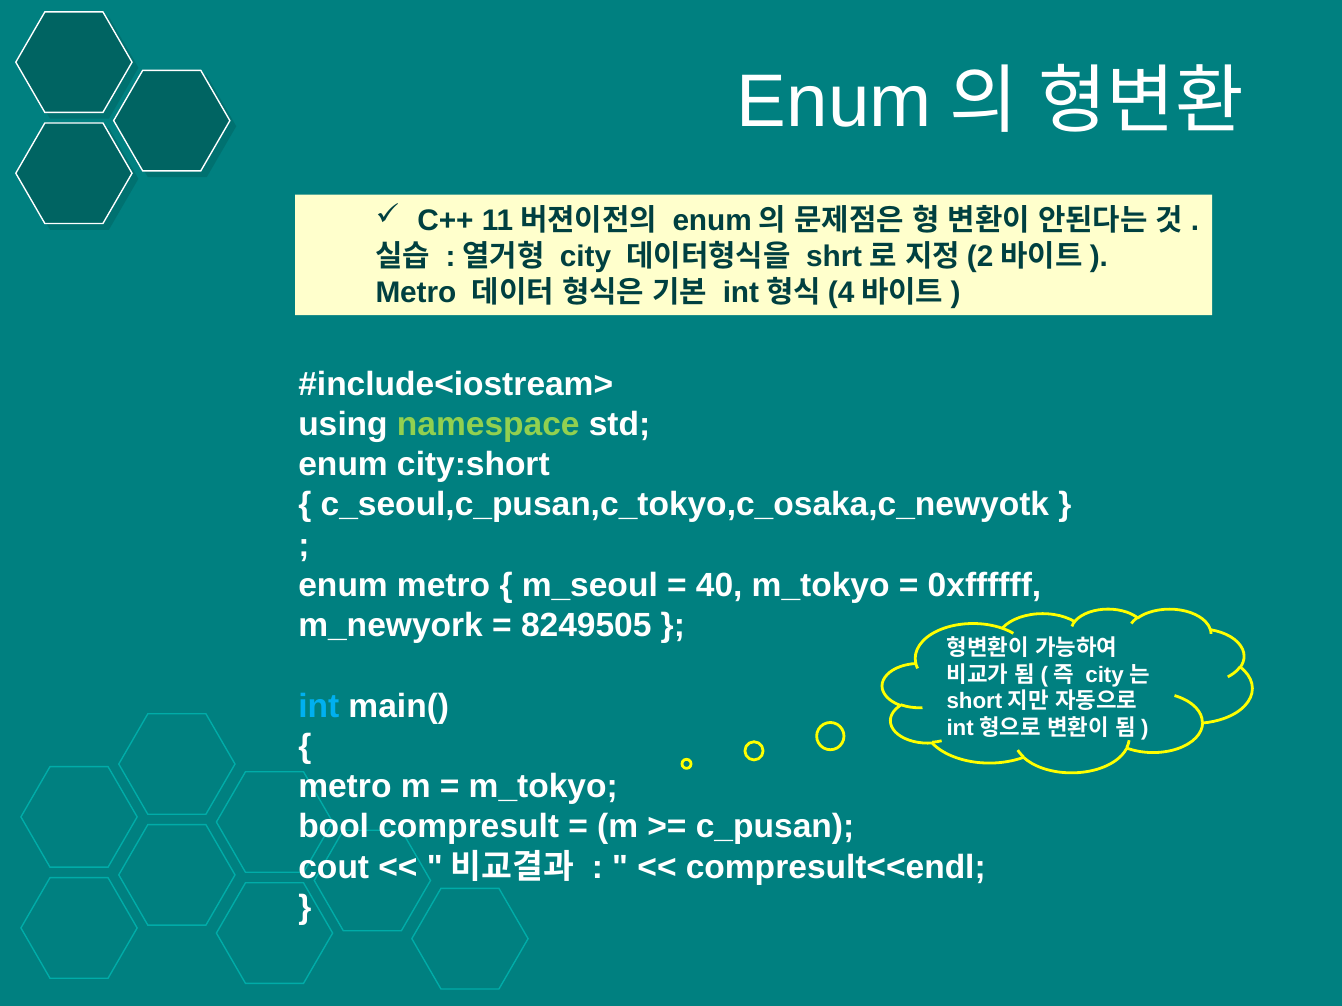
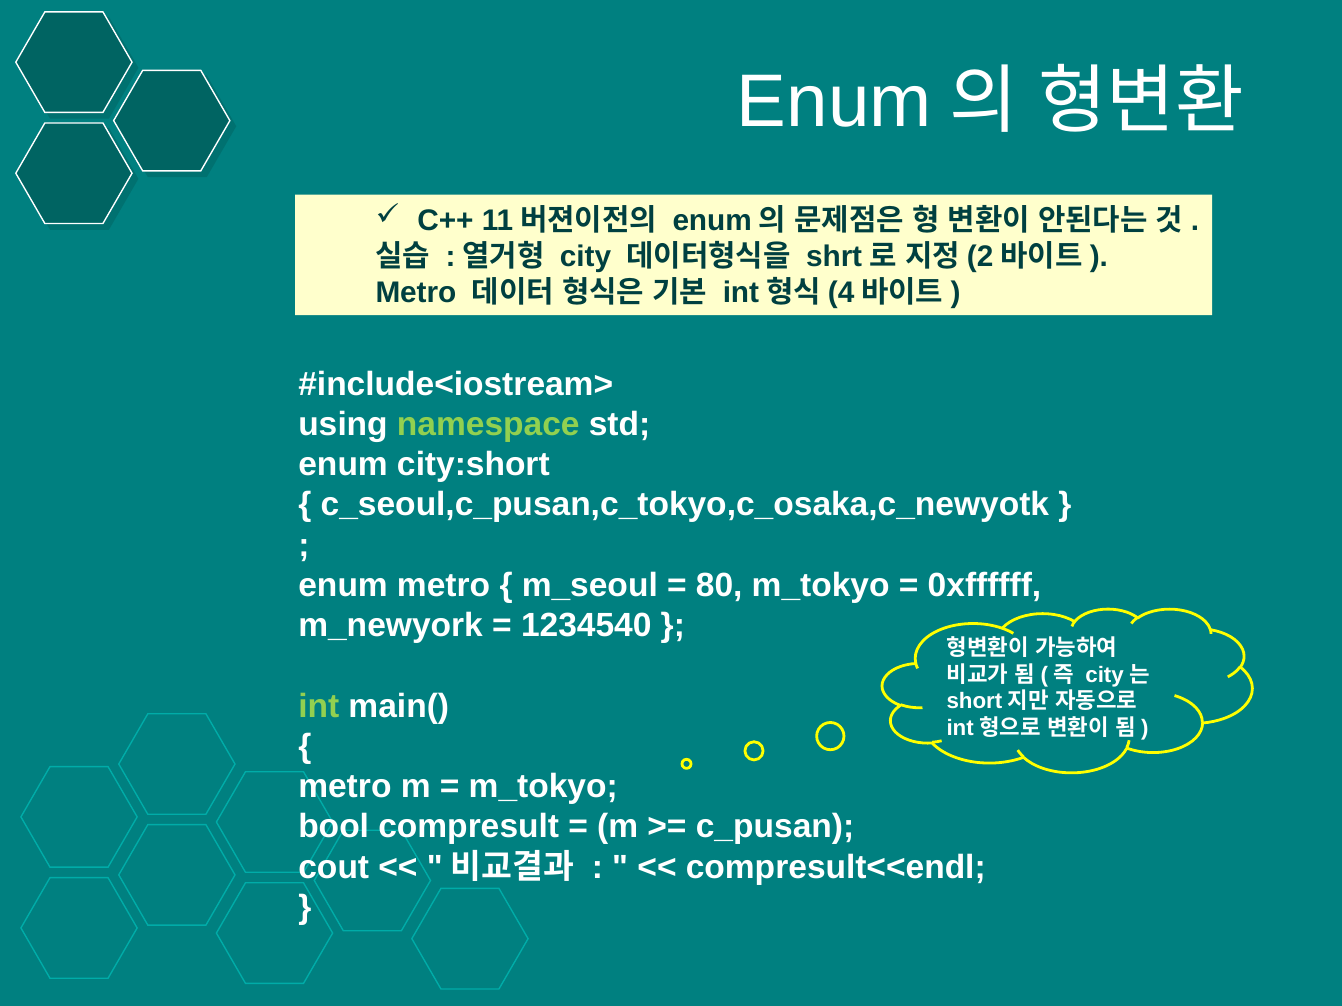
40: 40 -> 80 (719, 586)
8249505: 8249505 -> 1234540 (586, 626)
int colour: light blue -> light green (319, 706)
